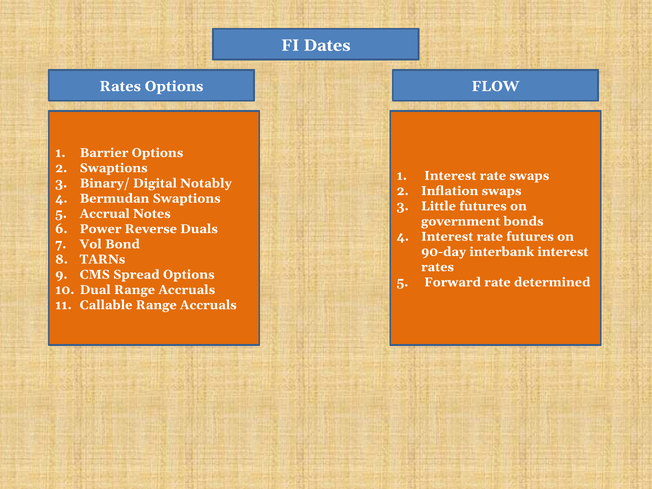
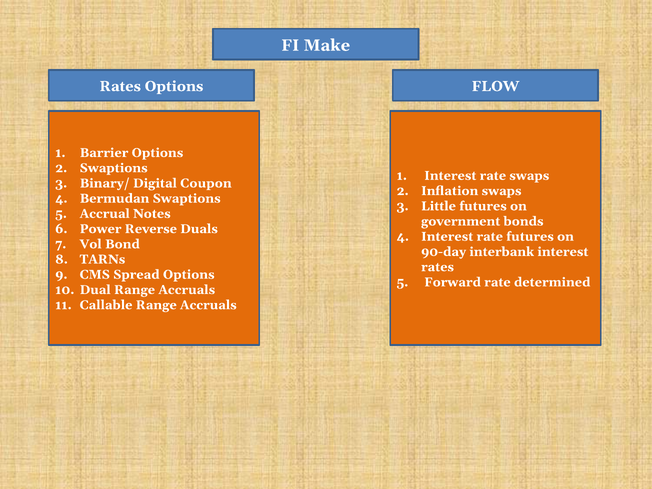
Dates: Dates -> Make (327, 45)
Notably: Notably -> Coupon (206, 183)
